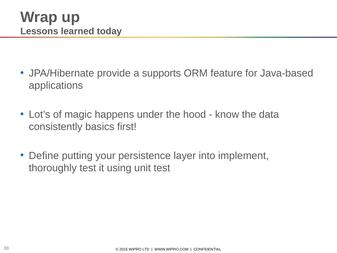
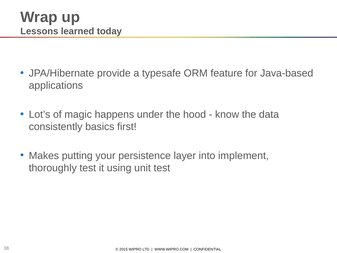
supports: supports -> typesafe (161, 73)
Define: Define -> Makes (44, 155)
